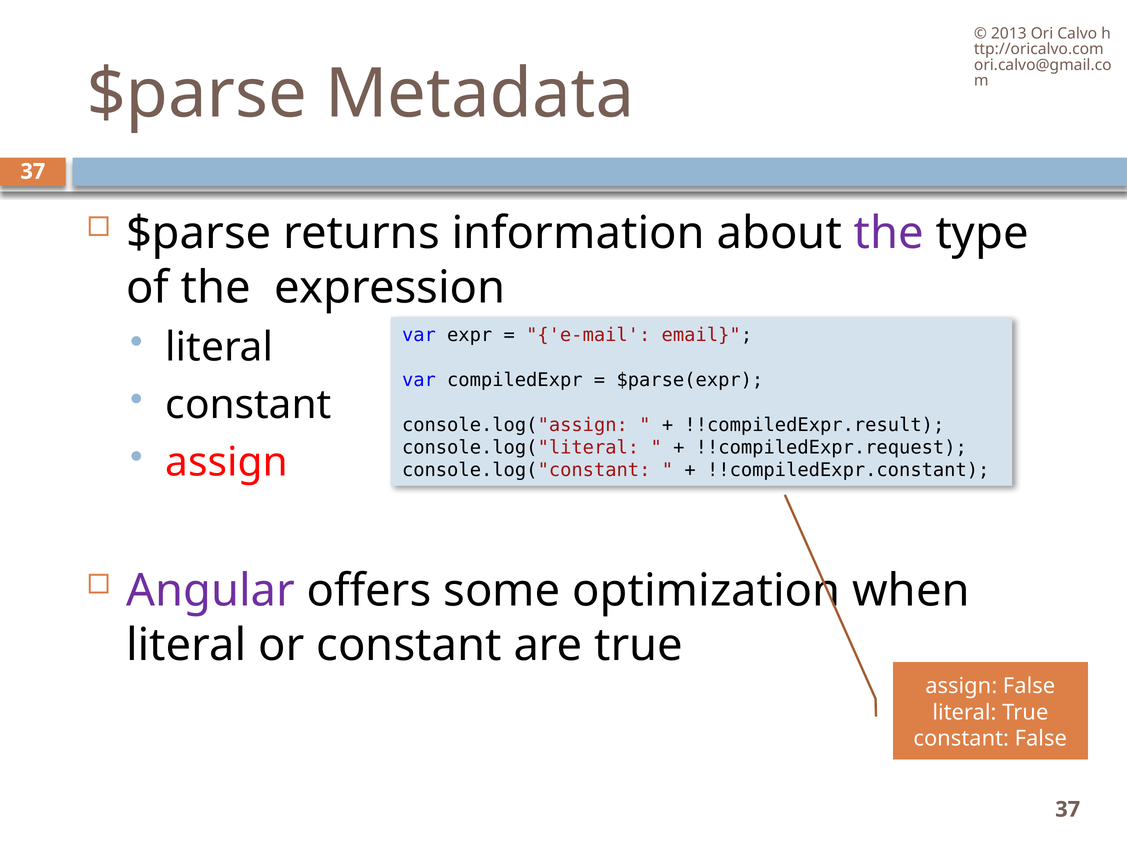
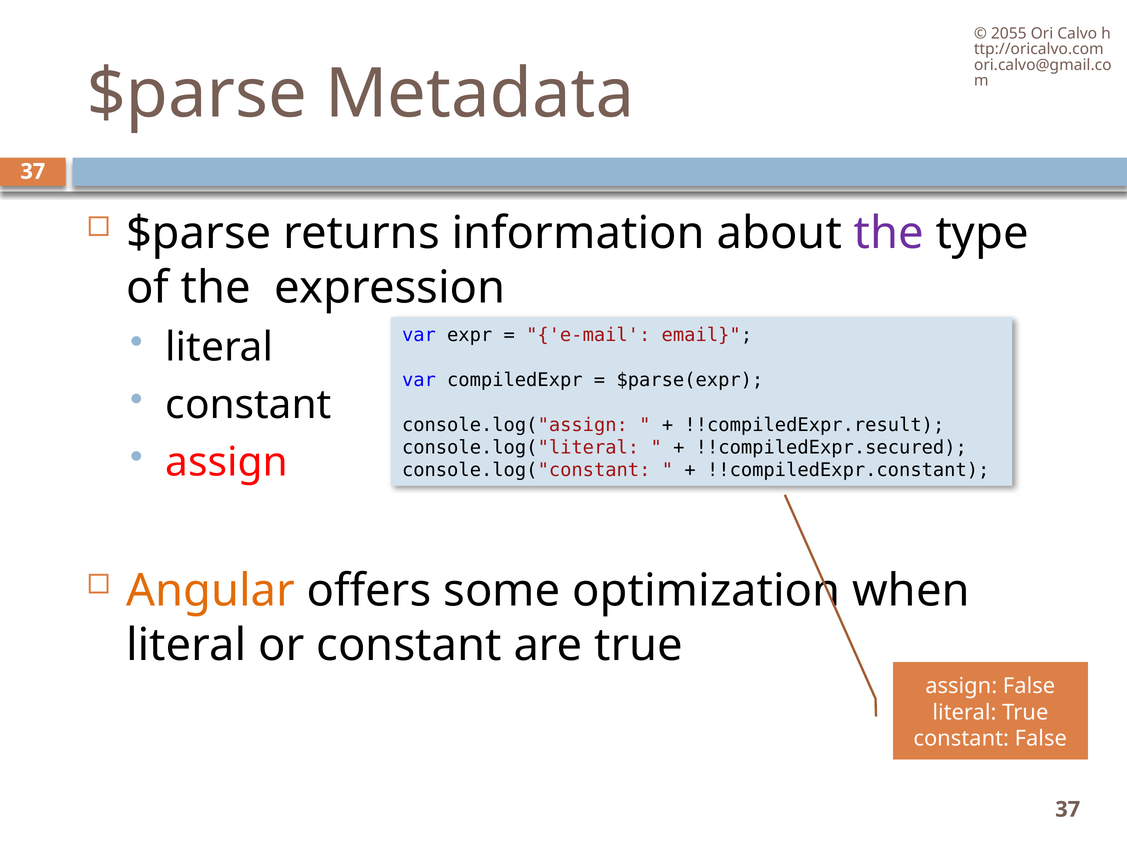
2013: 2013 -> 2055 (1009, 34)
!!compiledExpr.request: !!compiledExpr.request -> !!compiledExpr.secured (831, 448)
Angular colour: purple -> orange (211, 591)
